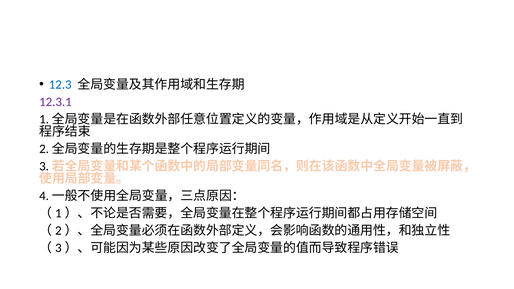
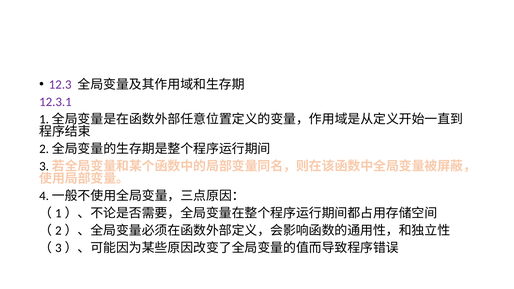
12.3 colour: blue -> purple (60, 85)
